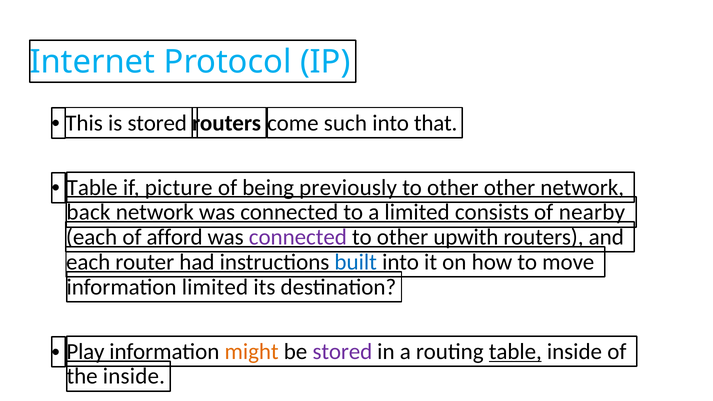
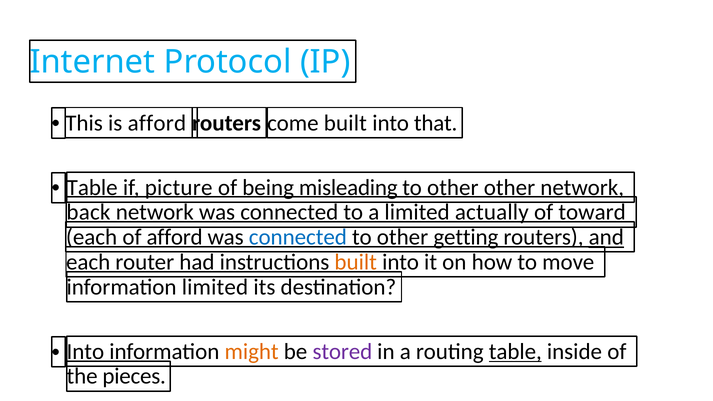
is stored: stored -> afford (157, 123)
come such: such -> built (345, 123)
previously: previously -> misleading (348, 187)
consists: consists -> actually (492, 212)
nearby: nearby -> toward (592, 212)
connected colour: purple -> blue (298, 237)
upwith: upwith -> getting (466, 237)
and underline: none -> present (606, 237)
built colour: blue -> orange (356, 262)
Play: Play -> Into (85, 352)
the inside: inside -> pieces (134, 376)
